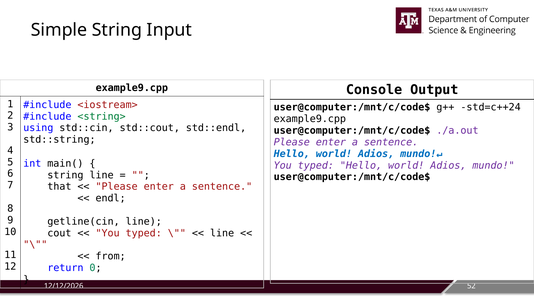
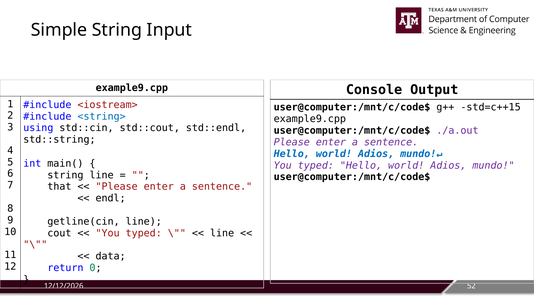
std=c++24: std=c++24 -> std=c++15 (491, 107)
<string> colour: green -> blue (102, 117)
from: from -> data (111, 257)
